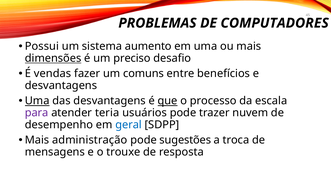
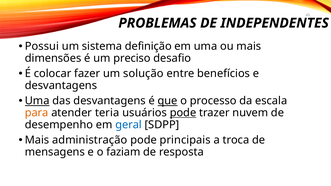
COMPUTADORES: COMPUTADORES -> INDEPENDENTES (275, 23)
aumento: aumento -> definição (148, 46)
dimensões underline: present -> none (53, 58)
vendas: vendas -> colocar (53, 74)
comuns: comuns -> solução (143, 74)
para colour: purple -> orange (37, 113)
pode underline: none -> present (183, 113)
sugestões: sugestões -> principais (185, 140)
trouxe: trouxe -> faziam (123, 152)
